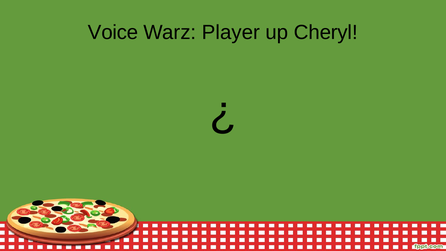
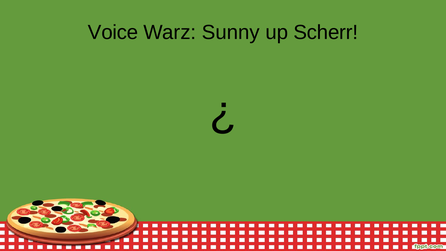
Player: Player -> Sunny (231, 32)
Cheryl: Cheryl -> Scherr (326, 32)
